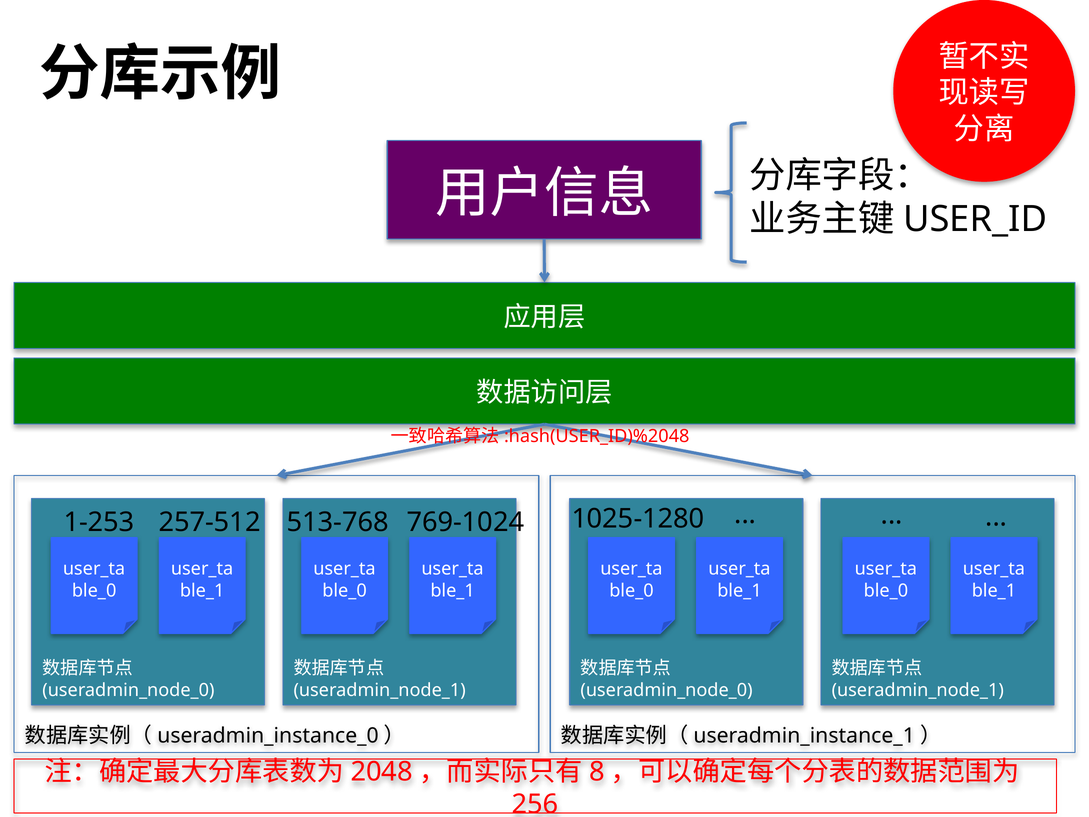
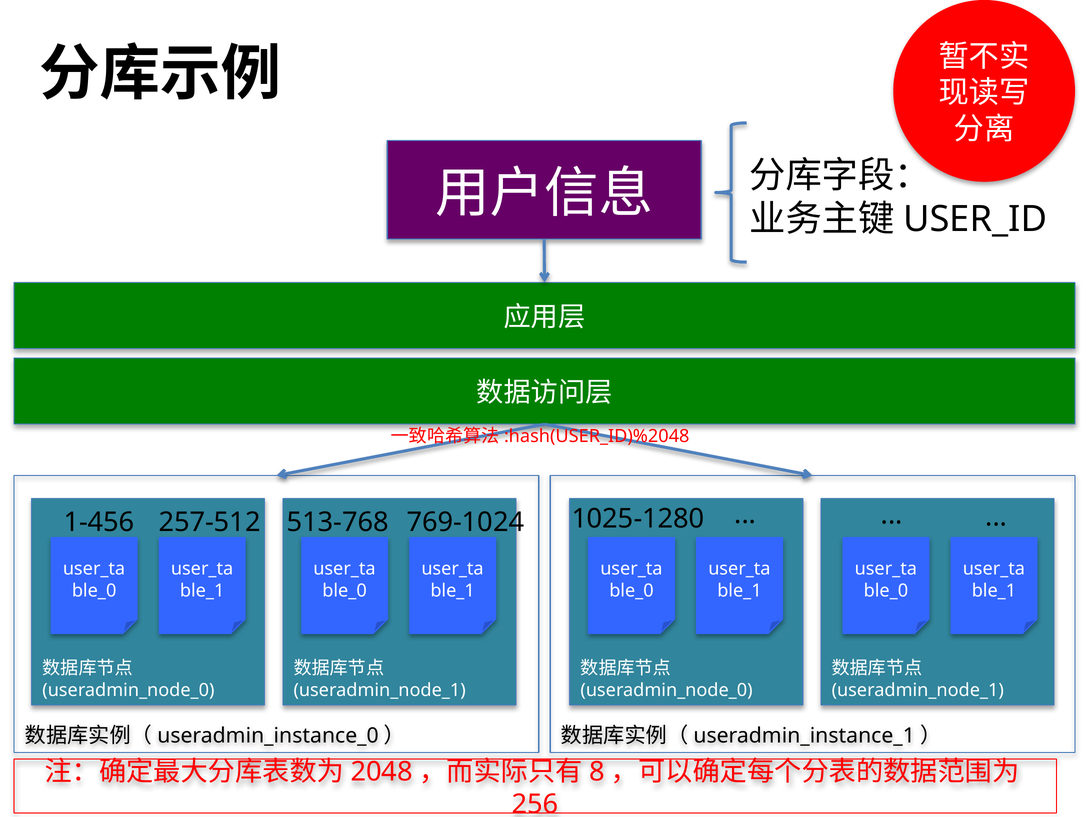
1-253: 1-253 -> 1-456 (99, 522)
